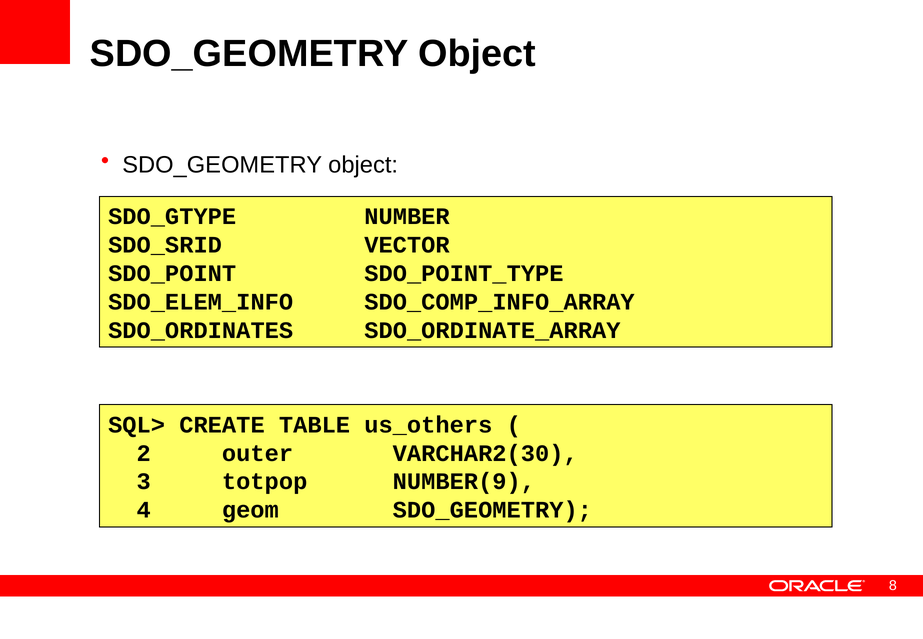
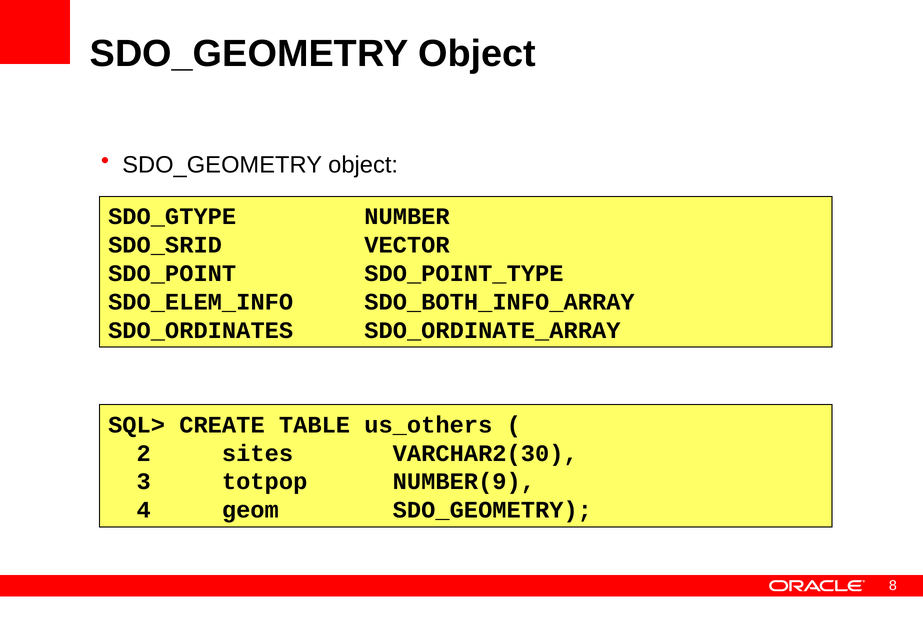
SDO_COMP_INFO_ARRAY: SDO_COMP_INFO_ARRAY -> SDO_BOTH_INFO_ARRAY (499, 302)
outer: outer -> sites (258, 453)
